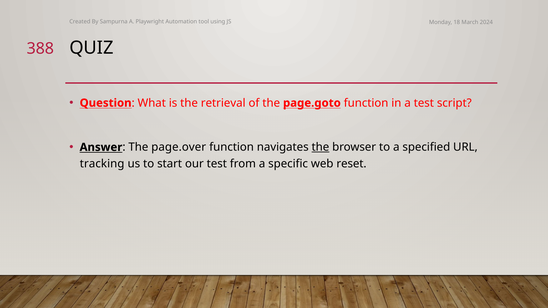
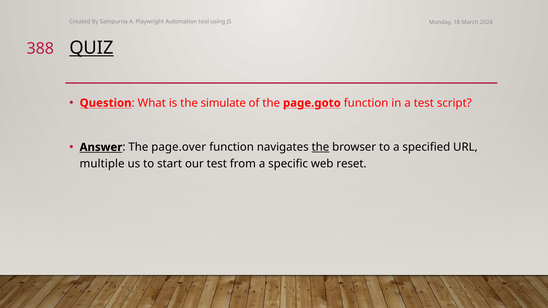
QUIZ underline: none -> present (91, 48)
retrieval: retrieval -> simulate (223, 103)
tracking: tracking -> multiple (102, 164)
